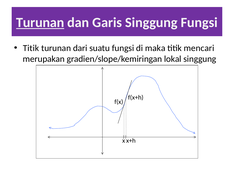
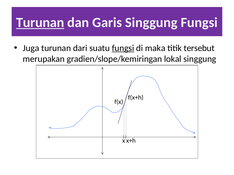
Titik: Titik -> Juga (31, 48)
fungsi underline: none -> present (123, 48)
mencari: mencari -> tersebut (199, 48)
